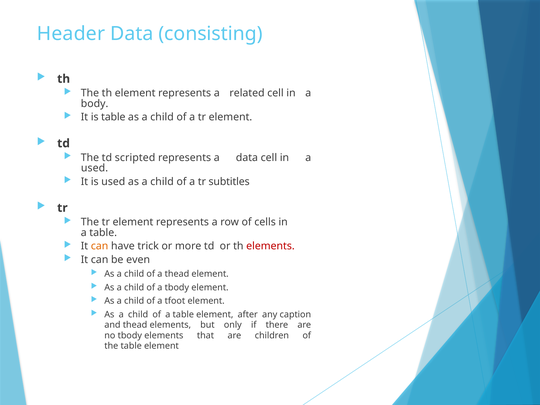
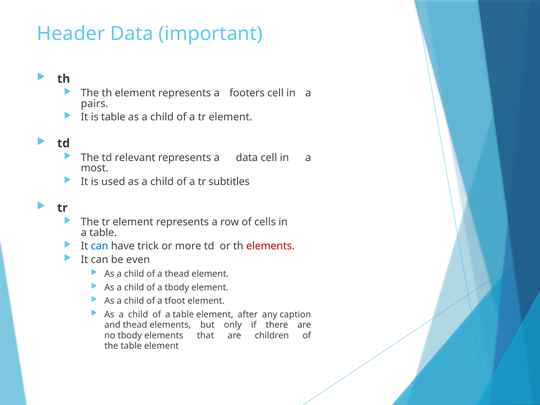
consisting: consisting -> important (211, 34)
related: related -> footers (247, 93)
body: body -> pairs (95, 104)
scripted: scripted -> relevant (135, 158)
used: used -> most (95, 168)
can colour: orange -> blue (100, 246)
